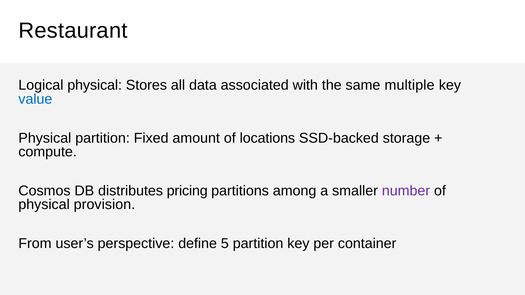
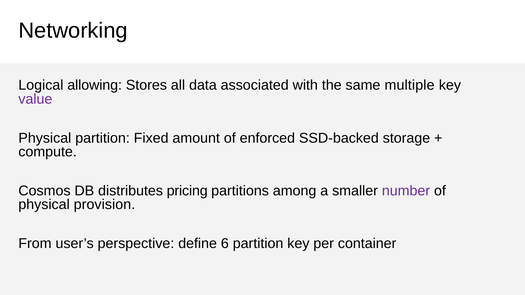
Restaurant: Restaurant -> Networking (73, 31)
Logical physical: physical -> allowing (95, 85)
value colour: blue -> purple (35, 99)
locations: locations -> enforced (267, 138)
5: 5 -> 6 (225, 244)
